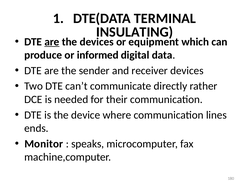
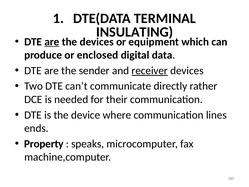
informed: informed -> enclosed (98, 55)
receiver underline: none -> present (150, 71)
Monitor: Monitor -> Property (44, 144)
